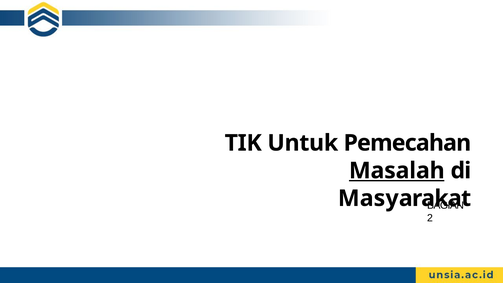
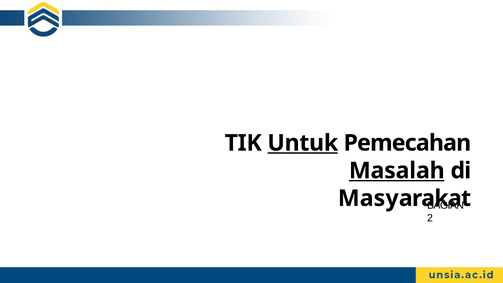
Untuk underline: none -> present (303, 143)
